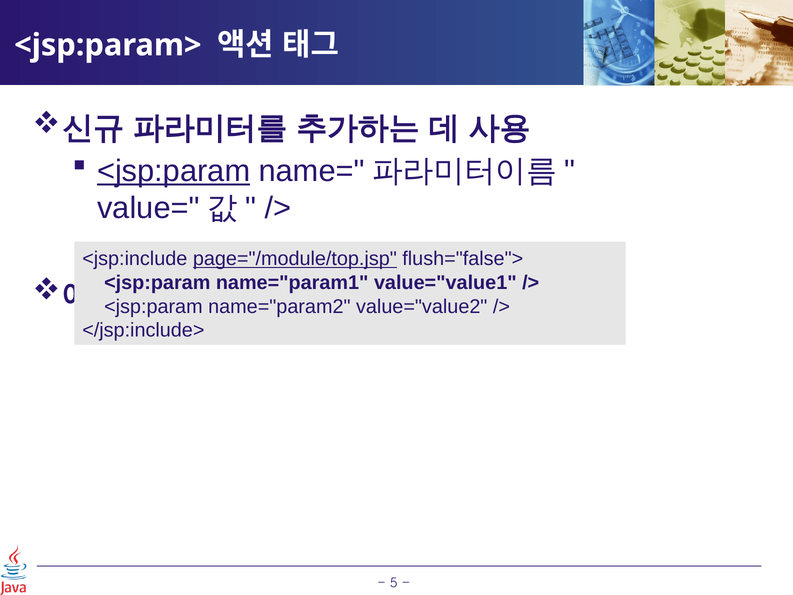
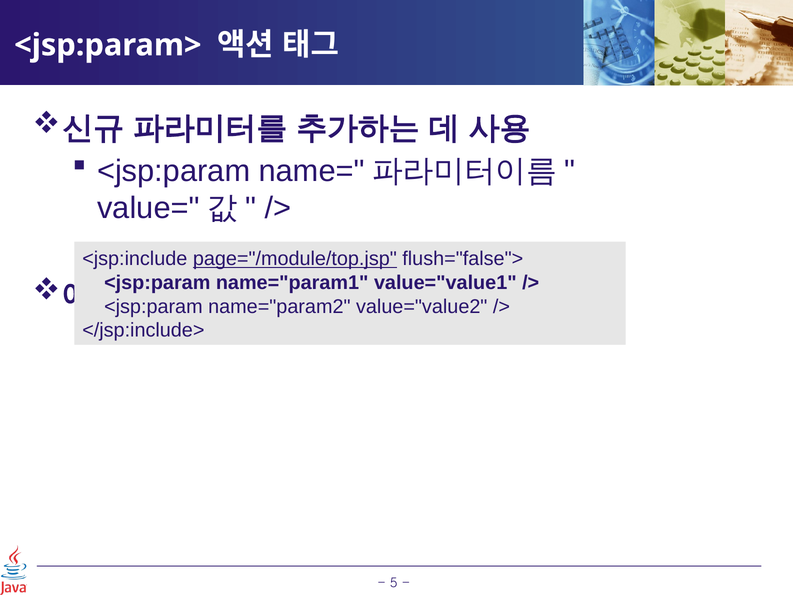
<jsp:param underline: present -> none (174, 171)
